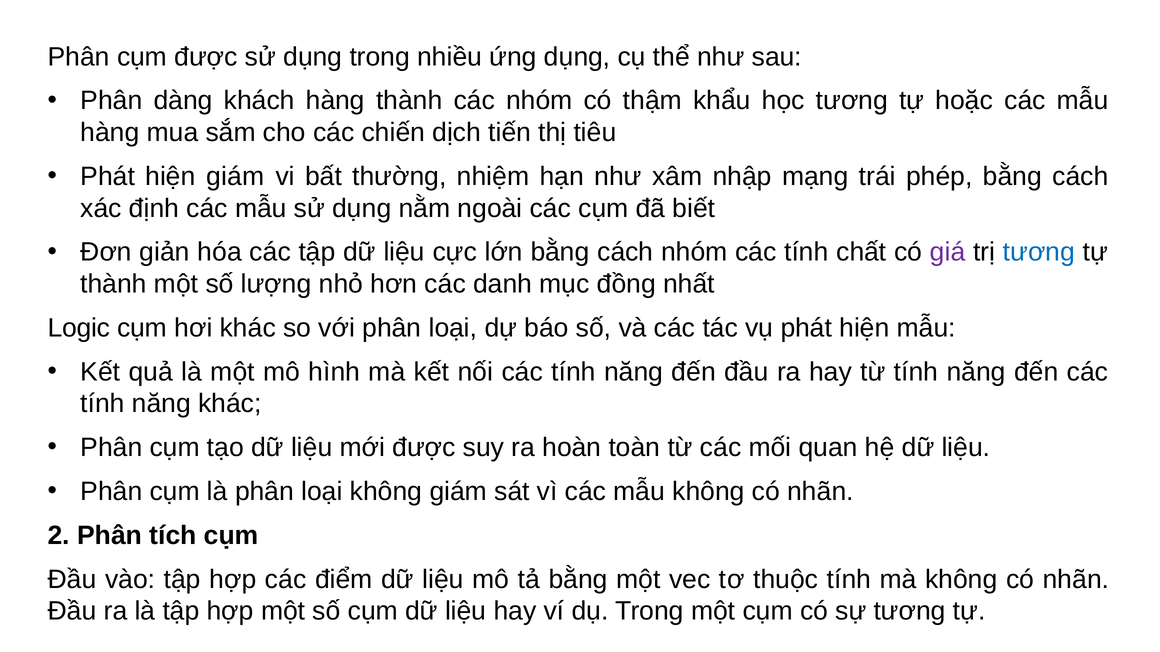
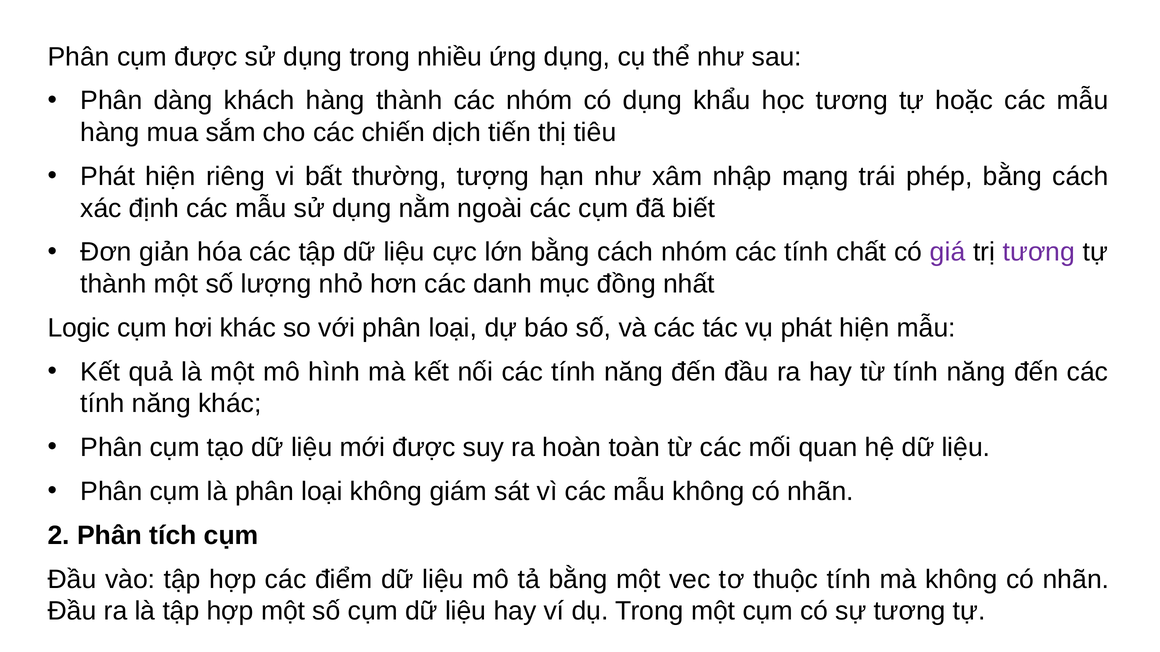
có thậm: thậm -> dụng (652, 101)
hiện giám: giám -> riêng (236, 177)
nhiệm: nhiệm -> tượng (493, 177)
tương colour: blue -> purple (1039, 252)
